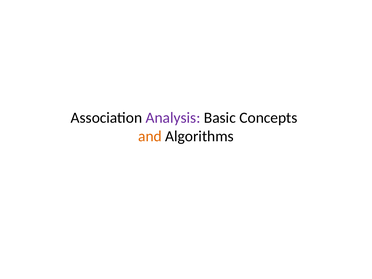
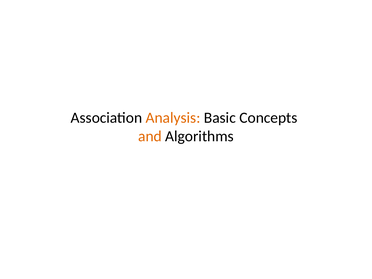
Analysis colour: purple -> orange (173, 118)
